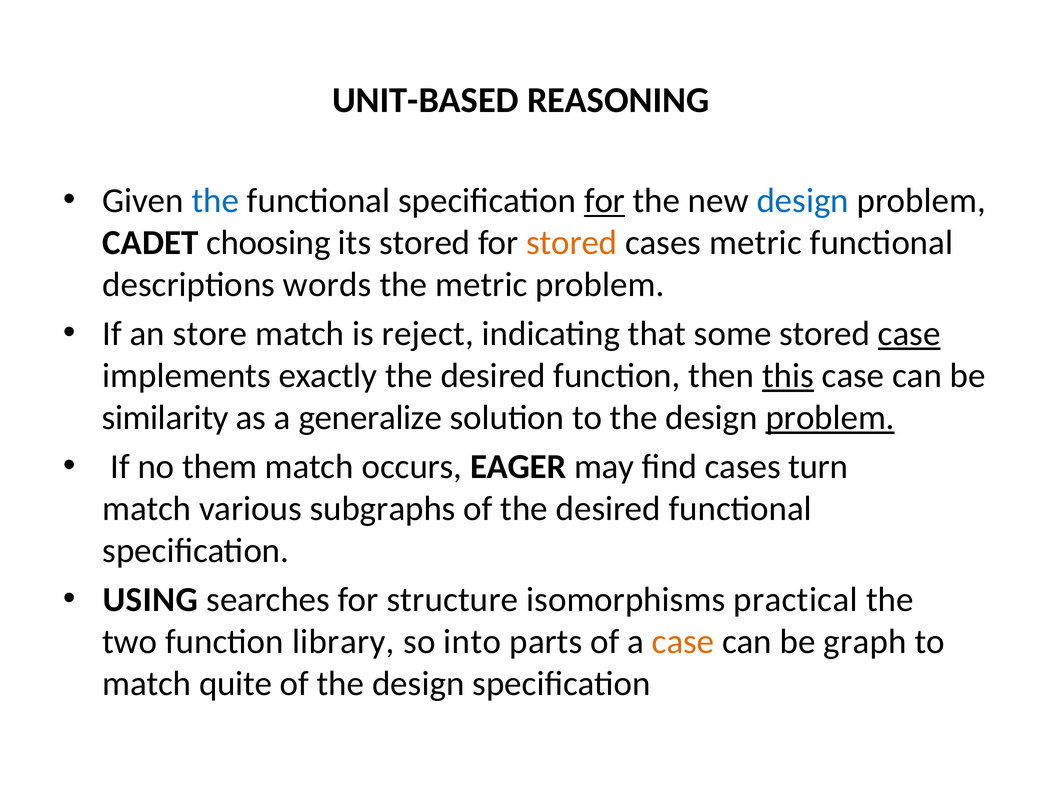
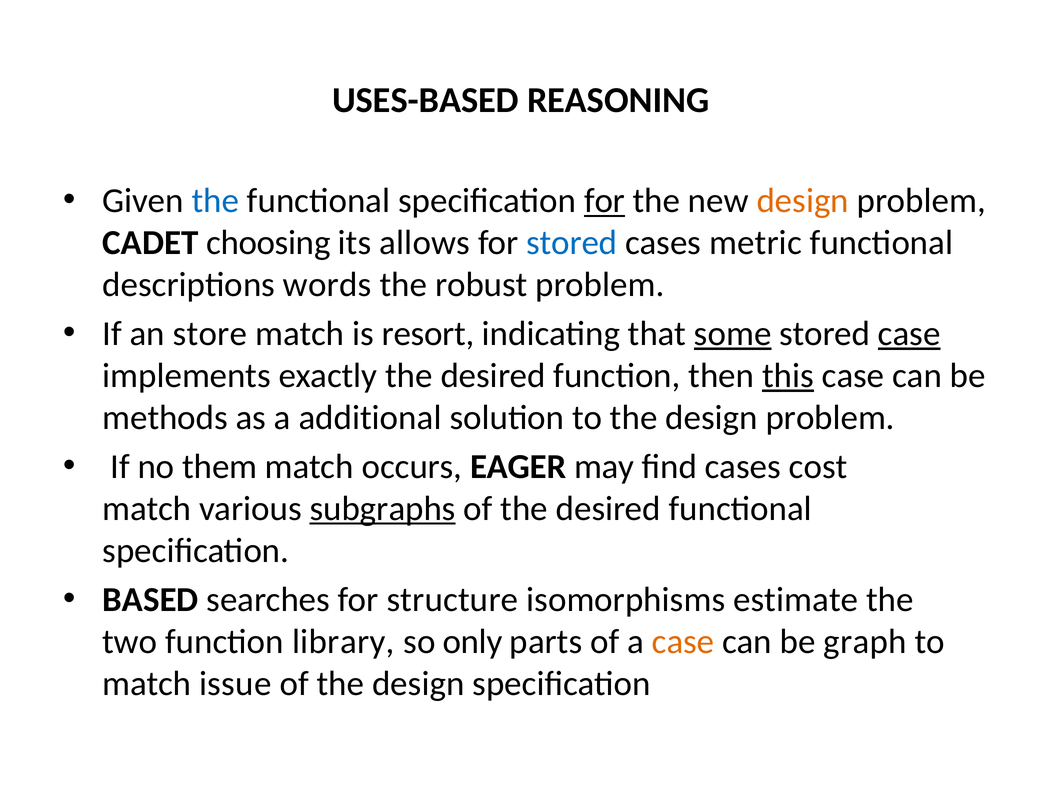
UNIT-BASED: UNIT-BASED -> USES-BASED (425, 101)
design colour: blue -> orange (803, 201)
its stored: stored -> allows (425, 243)
stored colour: orange -> blue (572, 243)
the metric: metric -> robust (481, 285)
reject: reject -> resort (428, 334)
some underline: none -> present (733, 334)
similarity: similarity -> methods (165, 418)
generalize: generalize -> additional (370, 418)
problem underline: present -> none (830, 418)
turn: turn -> cost (818, 467)
subgraphs underline: none -> present (383, 509)
USING: USING -> BASED (150, 600)
practical: practical -> estimate (796, 600)
into: into -> only (473, 642)
quite: quite -> issue (235, 684)
